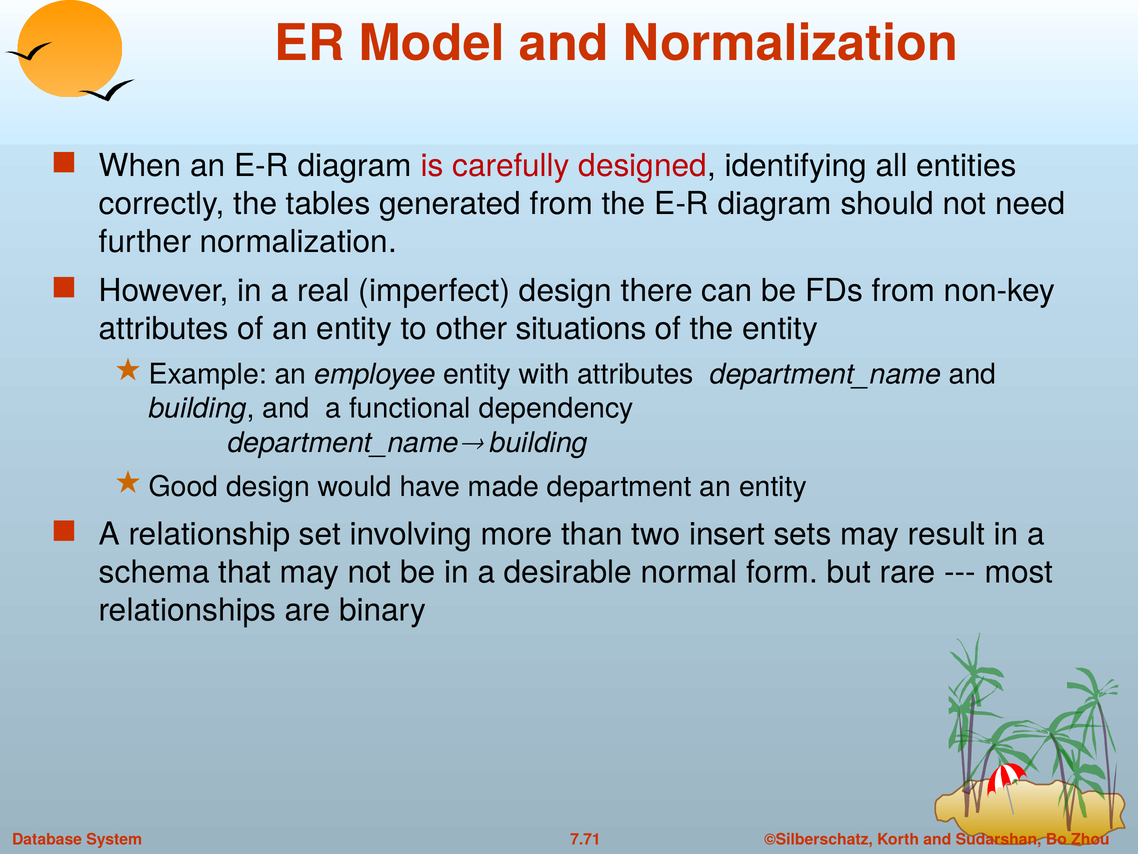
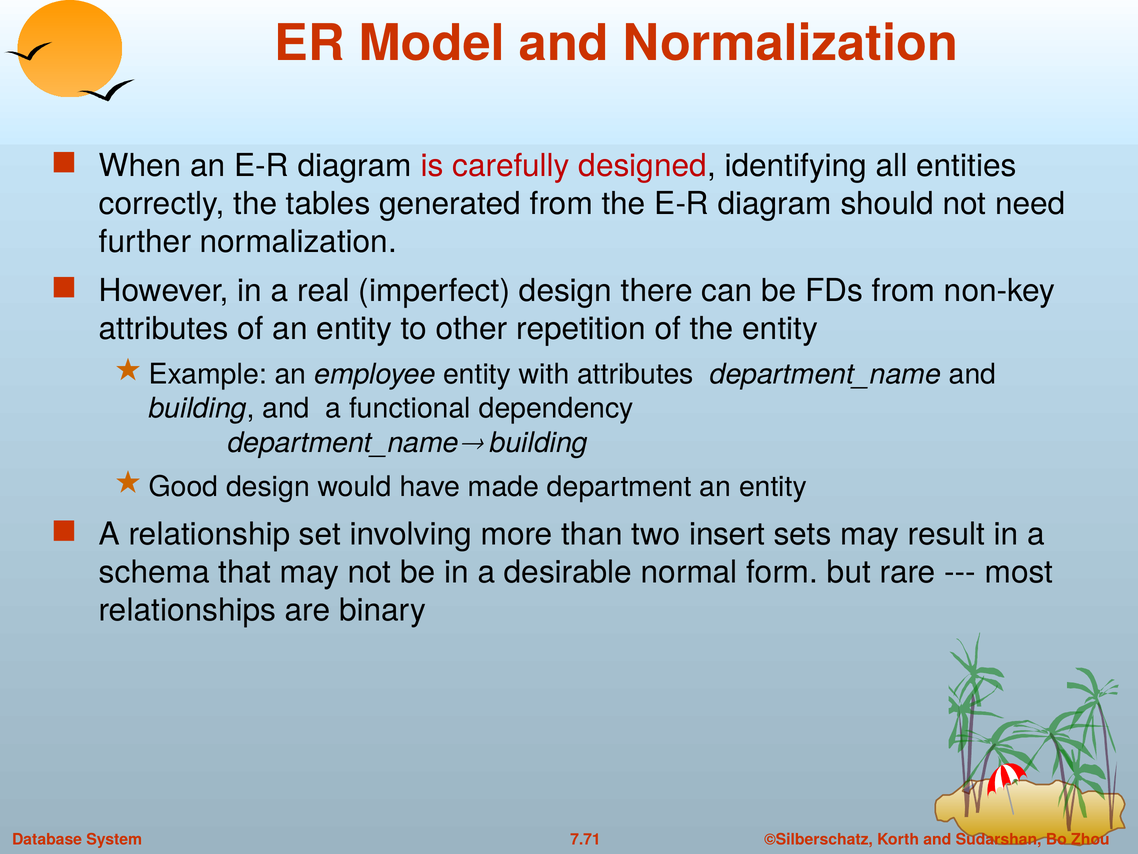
situations: situations -> repetition (581, 328)
